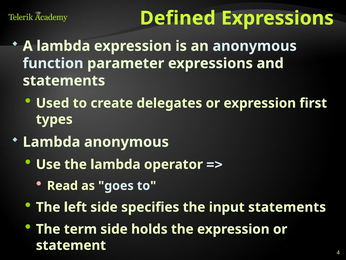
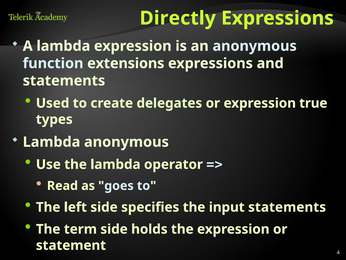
Defined: Defined -> Directly (178, 18)
parameter: parameter -> extensions (126, 63)
first: first -> true (313, 103)
